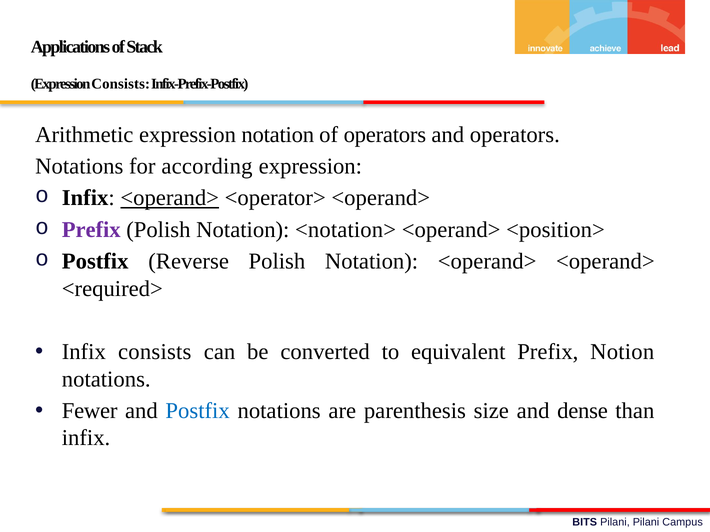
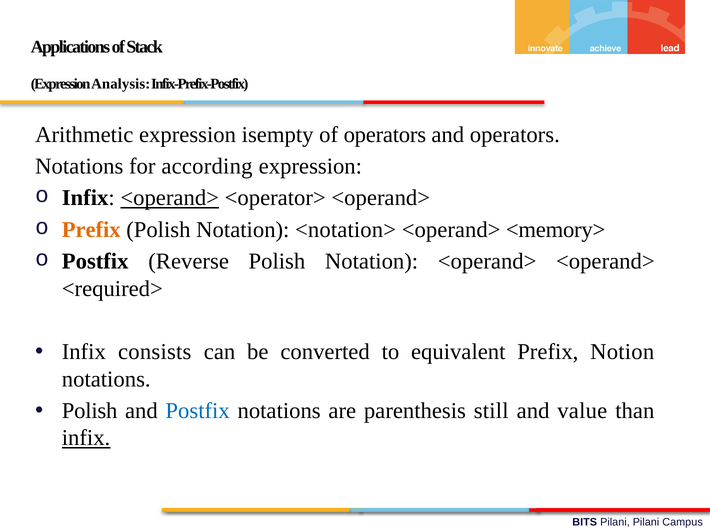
Expression Consists: Consists -> Analysis (121, 84)
expression notation: notation -> isempty (278, 135)
Prefix colour: purple -> orange (91, 230)
<position>: <position> -> <memory> (556, 230)
Fewer: Fewer -> Polish (90, 411)
size: size -> still (491, 411)
dense: dense -> value (582, 411)
infix underline: none -> present (86, 438)
